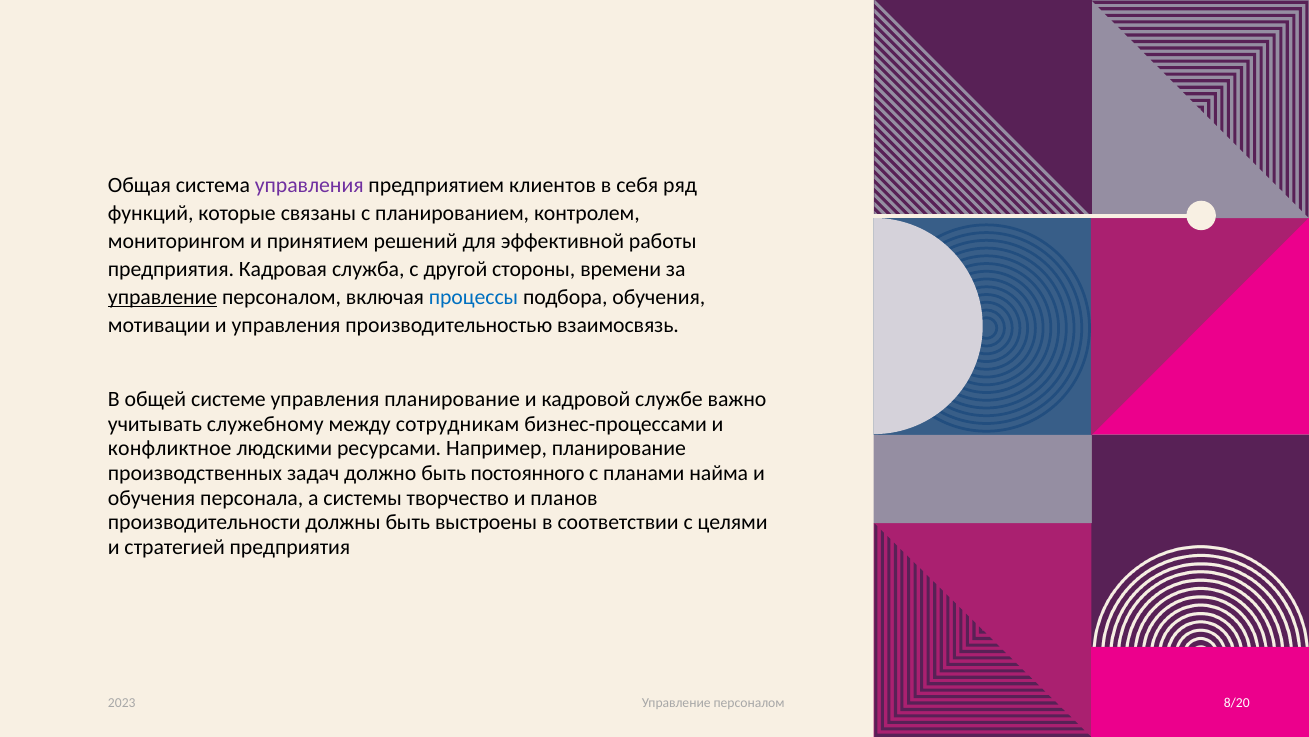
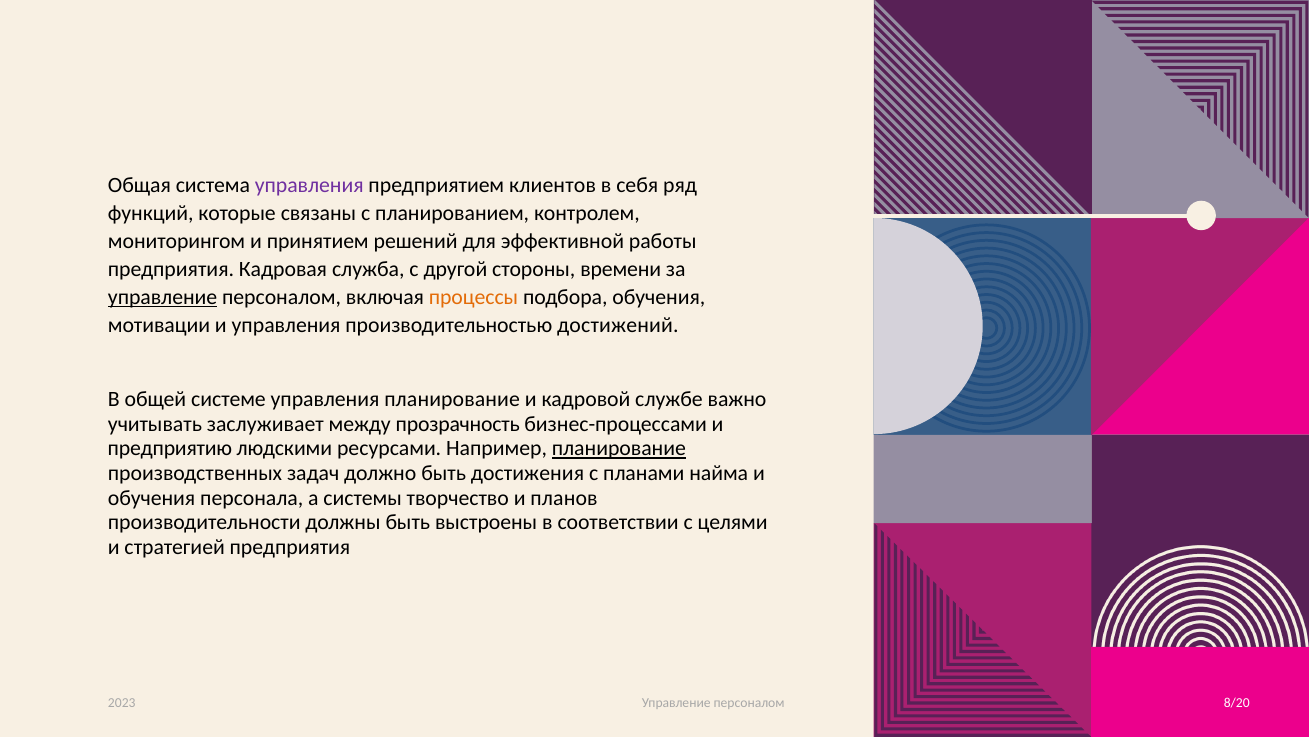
процессы colour: blue -> orange (474, 297)
взаимосвязь: взаимосвязь -> достижений (618, 325)
служебному: служебному -> заслуживает (265, 424)
сотрудникам: сотрудникам -> прозрачность (458, 424)
конфликтное: конфликтное -> предприятию (170, 448)
планирование underline: none -> present (619, 448)
постоянного: постоянного -> достижения (527, 473)
